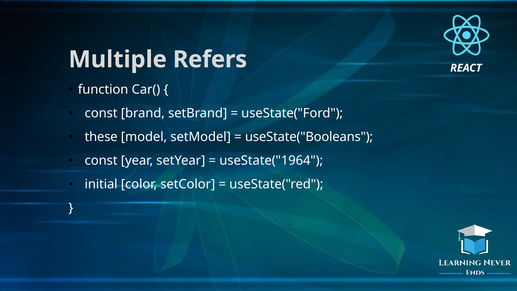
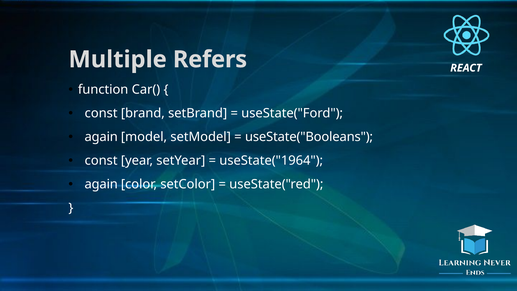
these: these -> again (101, 137)
initial: initial -> again (101, 184)
